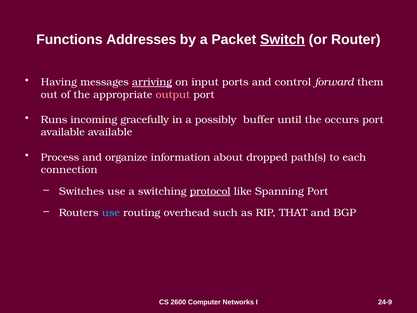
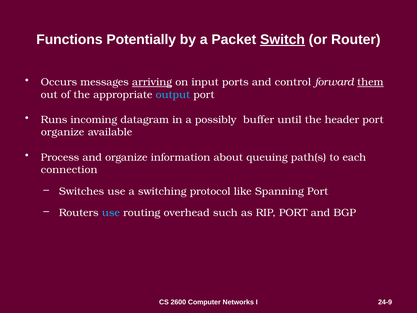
Addresses: Addresses -> Potentially (141, 40)
Having: Having -> Occurs (59, 82)
them underline: none -> present (370, 82)
output colour: pink -> light blue (173, 95)
gracefully: gracefully -> datagram (145, 120)
occurs: occurs -> header (342, 120)
available: available -> organize (63, 132)
dropped: dropped -> queuing (267, 157)
protocol underline: present -> none (210, 191)
RIP THAT: THAT -> PORT (293, 213)
